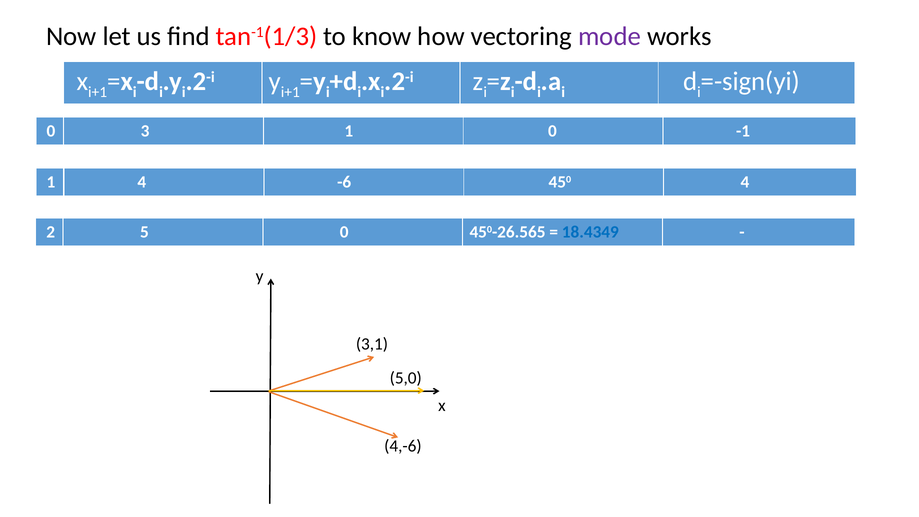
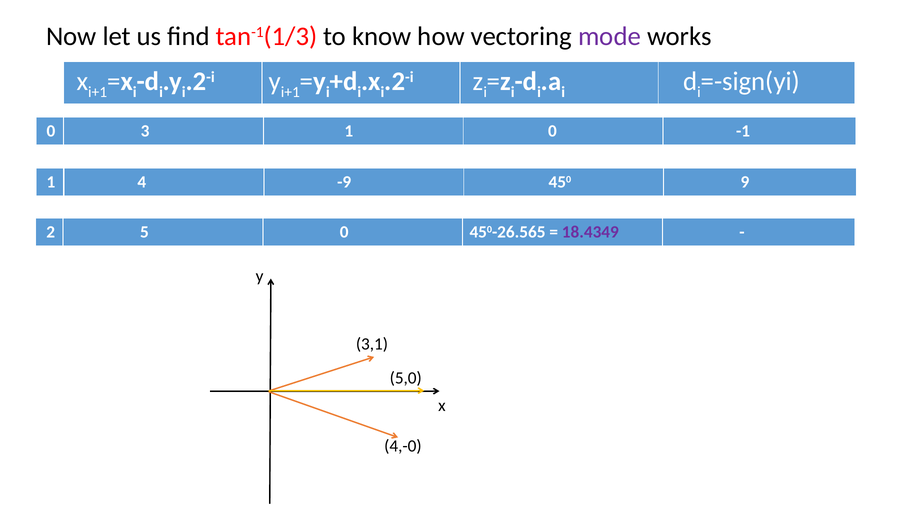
-6: -6 -> -9 (344, 182)
450 4: 4 -> 9 (745, 182)
18.4349 colour: blue -> purple (590, 232)
4,-6: 4,-6 -> 4,-0 (403, 446)
